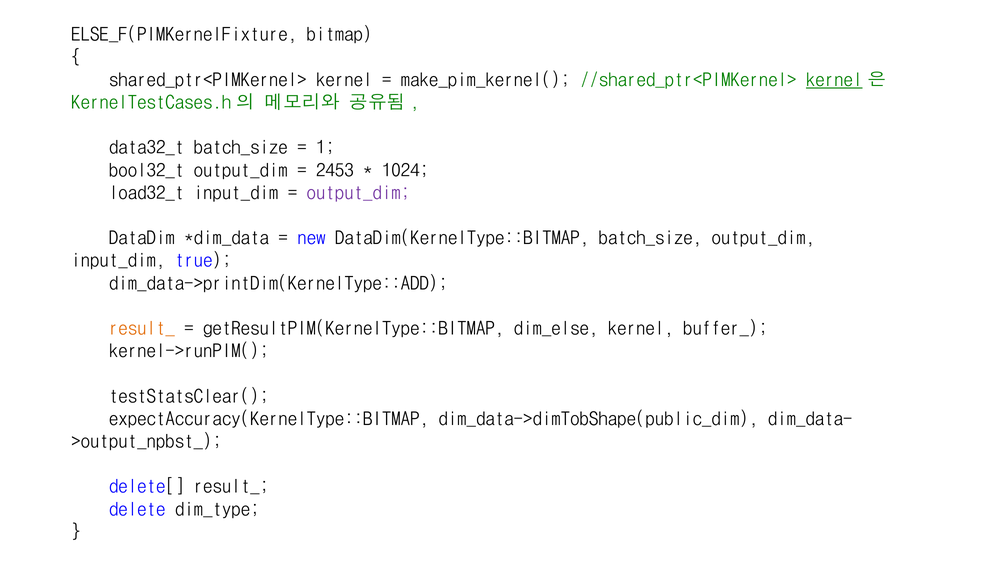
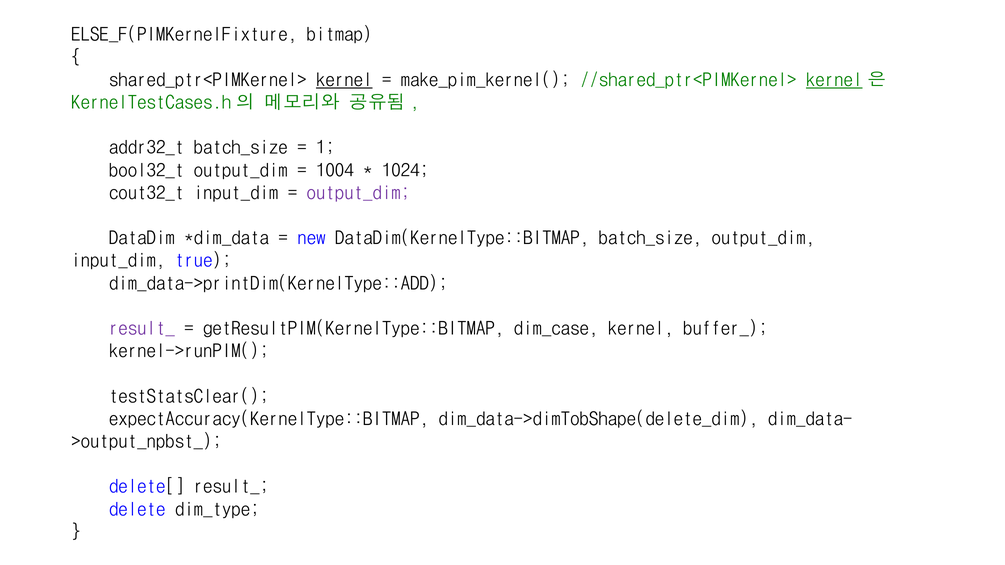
kernel underline: none -> present (344, 80)
data32_t: data32_t -> addr32_t (147, 148)
2453: 2453 -> 1004 (335, 170)
load32_t: load32_t -> cout32_t (147, 193)
result_ colour: orange -> purple (142, 329)
dim_else: dim_else -> dim_case (556, 329)
dim_data->dimTobShape(public_dim: dim_data->dimTobShape(public_dim -> dim_data->dimTobShape(delete_dim (598, 419)
